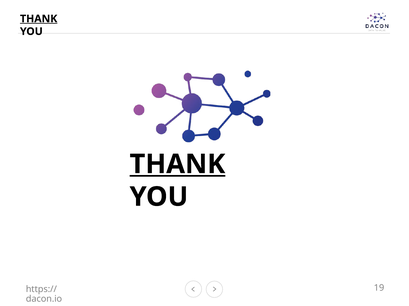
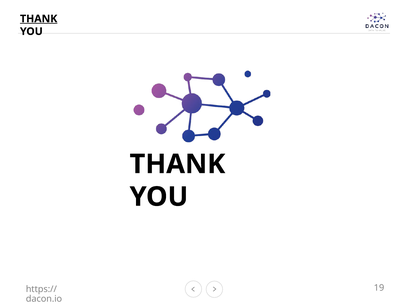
THANK underline: present -> none (177, 165)
